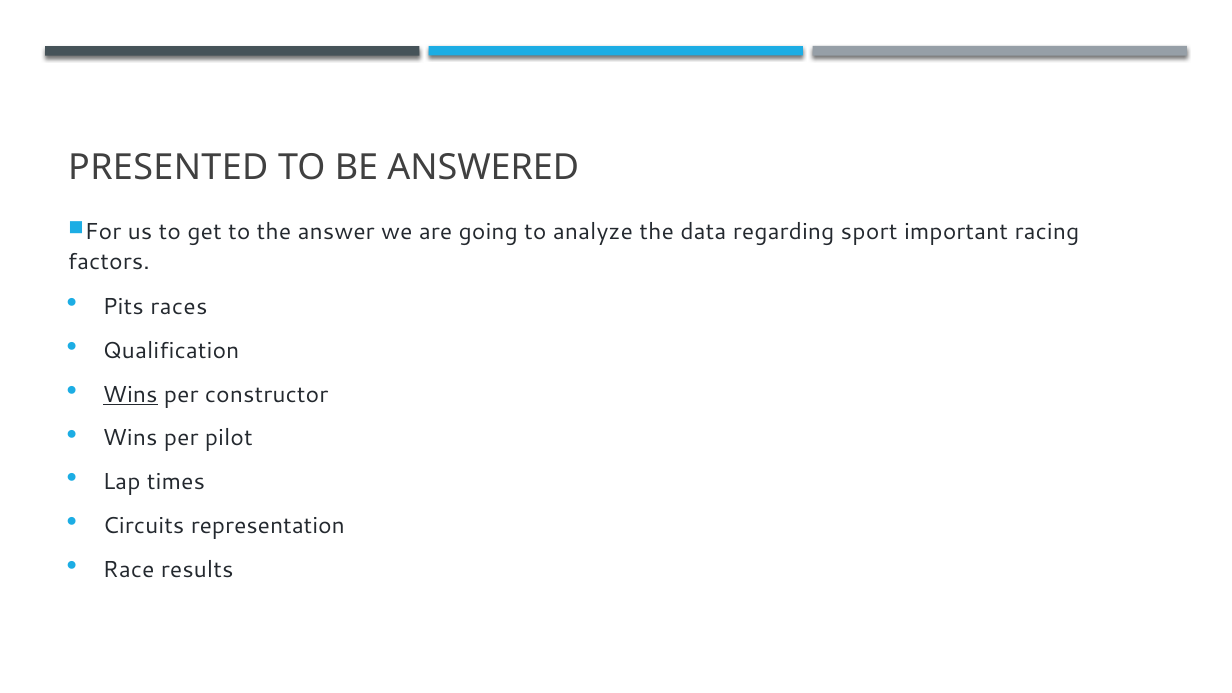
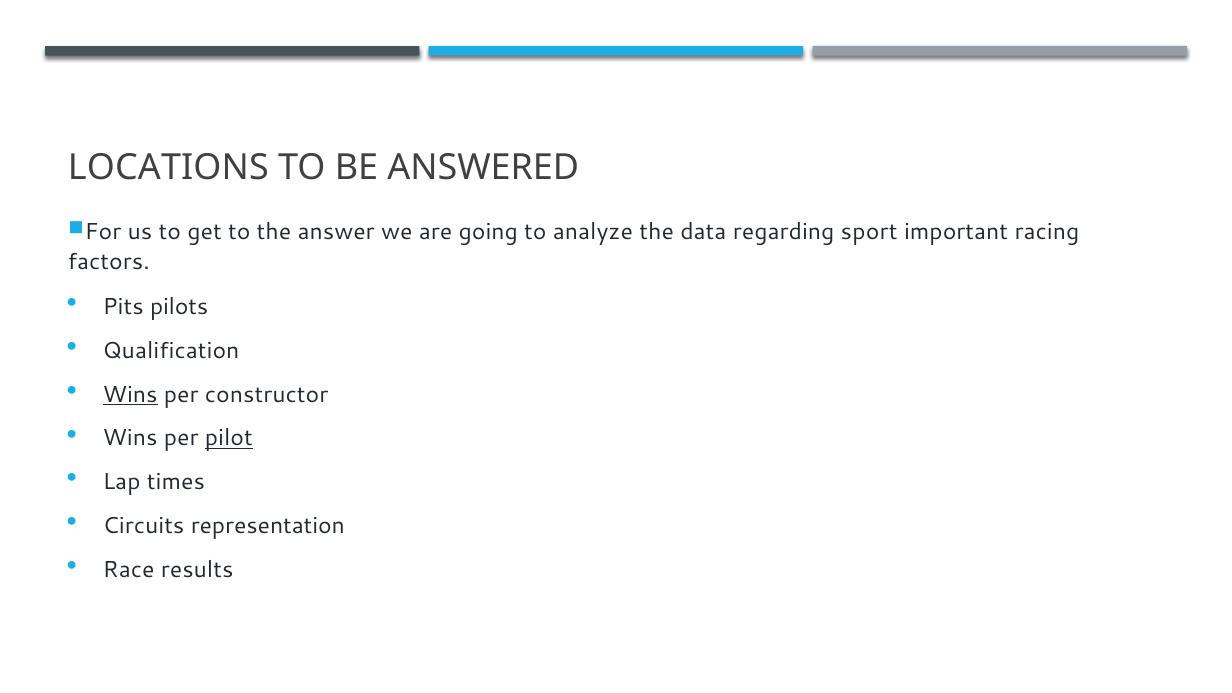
PRESENTED: PRESENTED -> LOCATIONS (168, 167)
races: races -> pilots (179, 307)
pilot underline: none -> present (229, 438)
